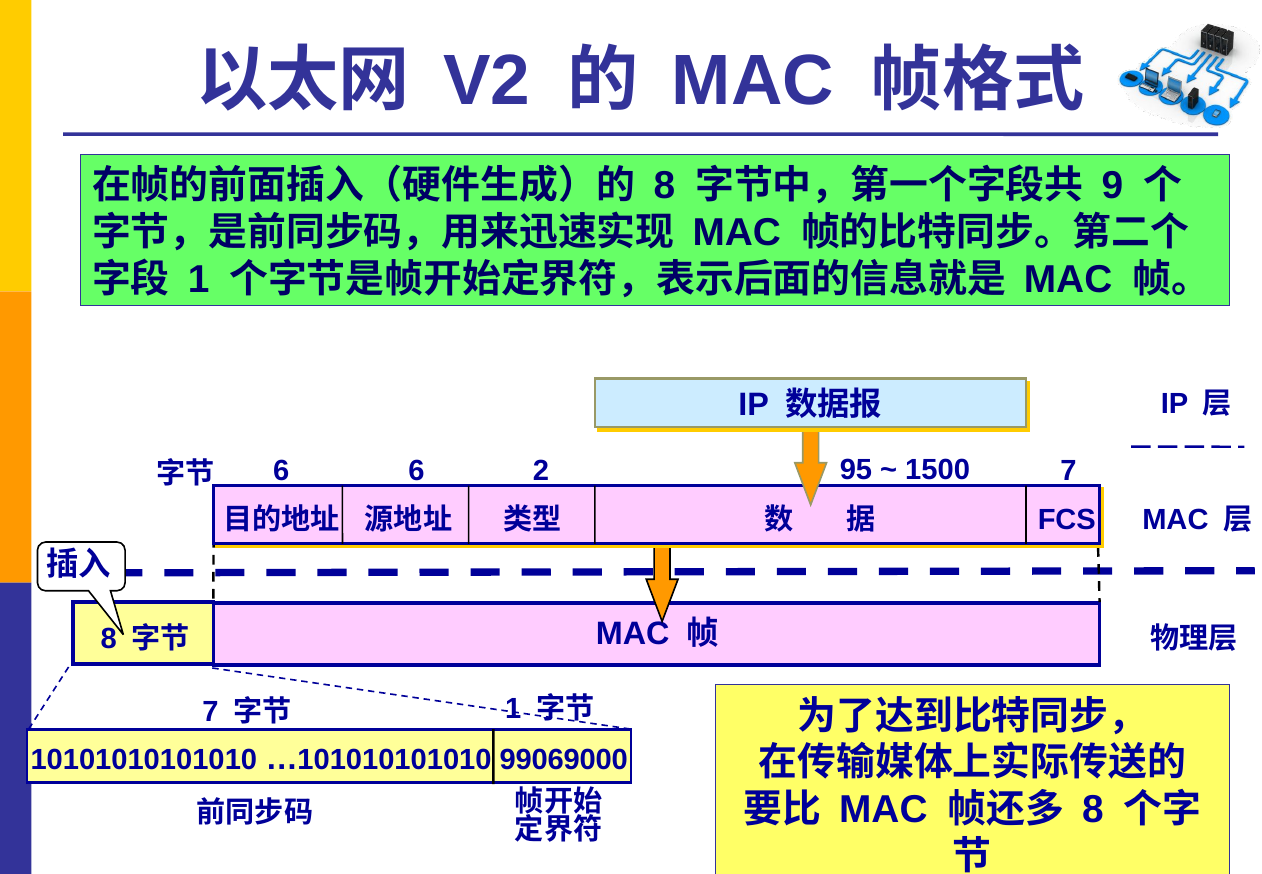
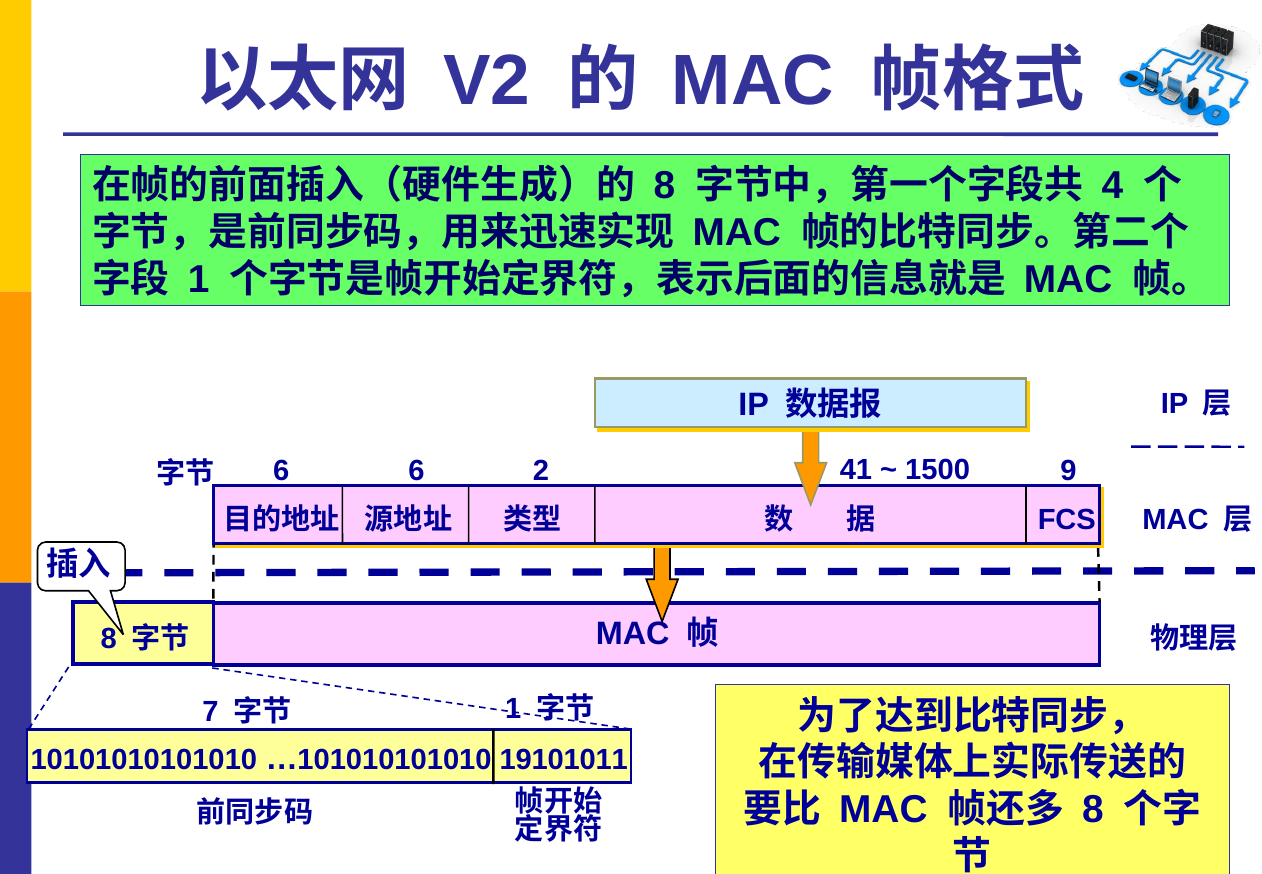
9: 9 -> 4 (1112, 186)
2 7: 7 -> 9 (1068, 471)
95: 95 -> 41 (856, 470)
99069000: 99069000 -> 19101011 (564, 760)
